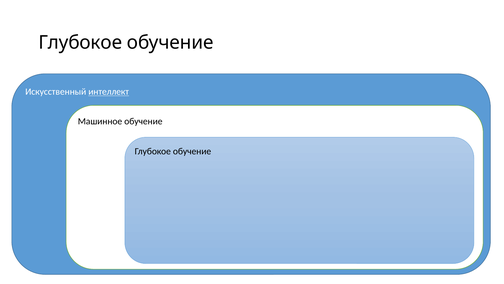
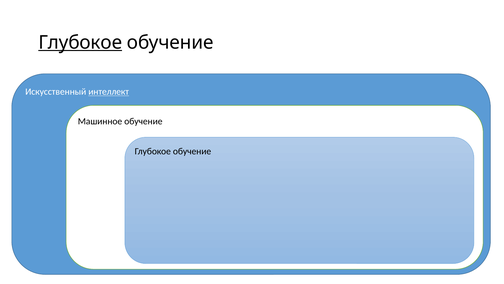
Глубокое underline: none -> present (80, 42)
